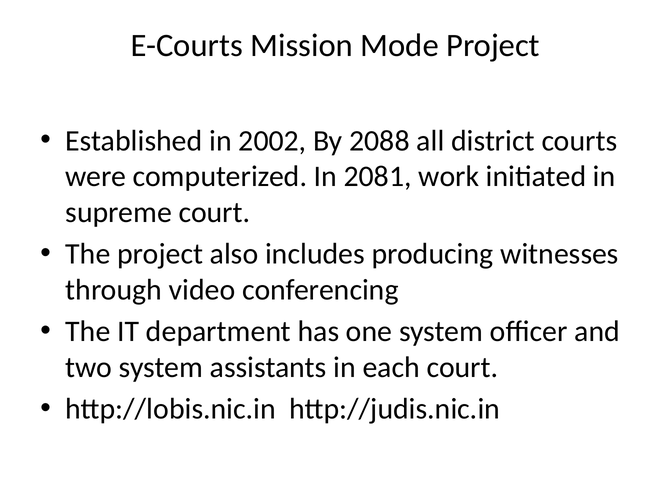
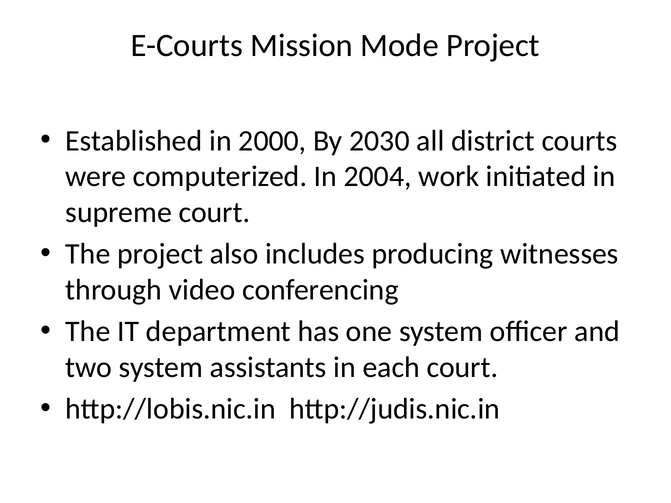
2002: 2002 -> 2000 (272, 141)
2088: 2088 -> 2030 (379, 141)
2081: 2081 -> 2004 (378, 177)
